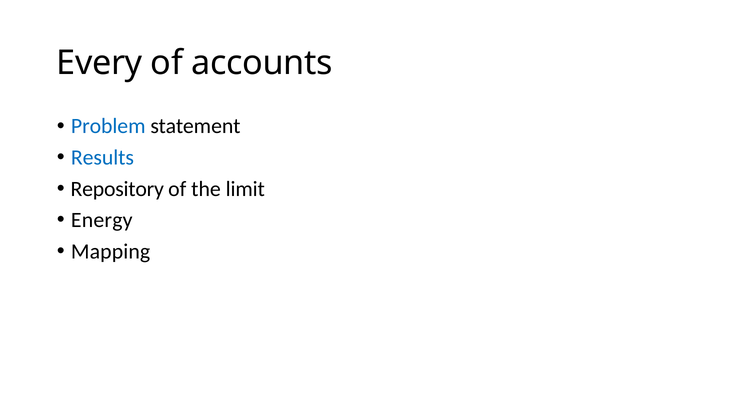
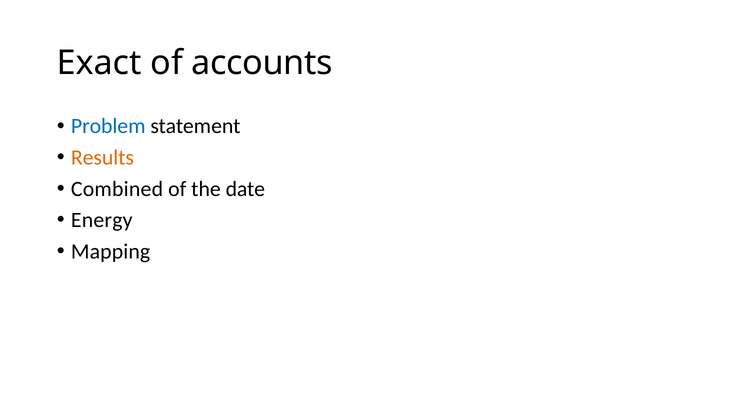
Every: Every -> Exact (99, 63)
Results colour: blue -> orange (102, 158)
Repository: Repository -> Combined (117, 189)
limit: limit -> date (245, 189)
